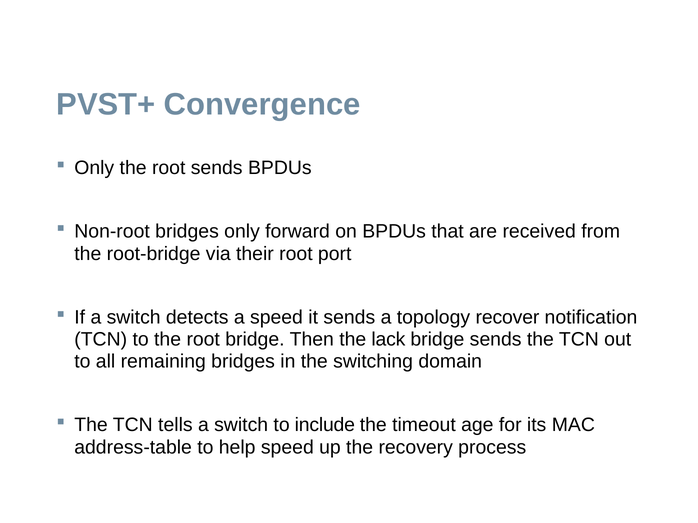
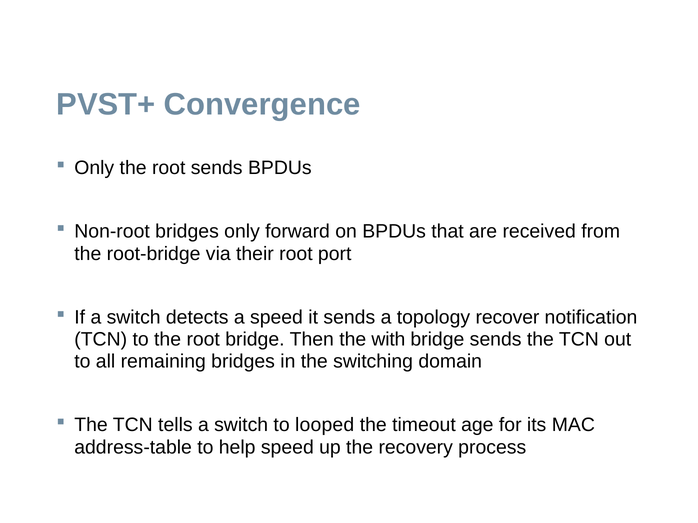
lack: lack -> with (388, 340)
include: include -> looped (325, 425)
